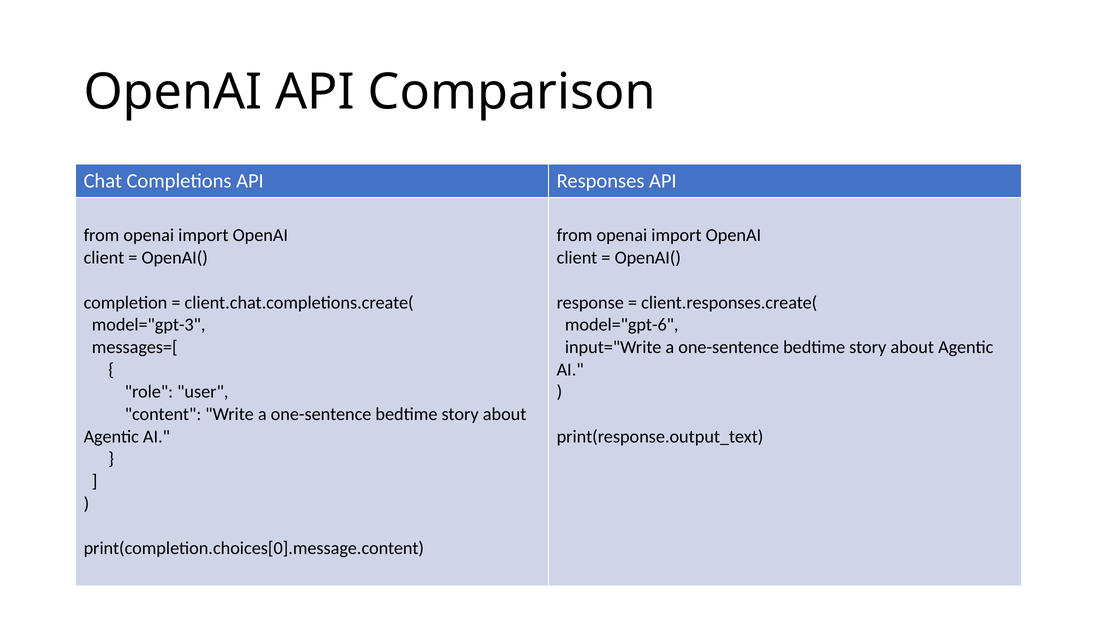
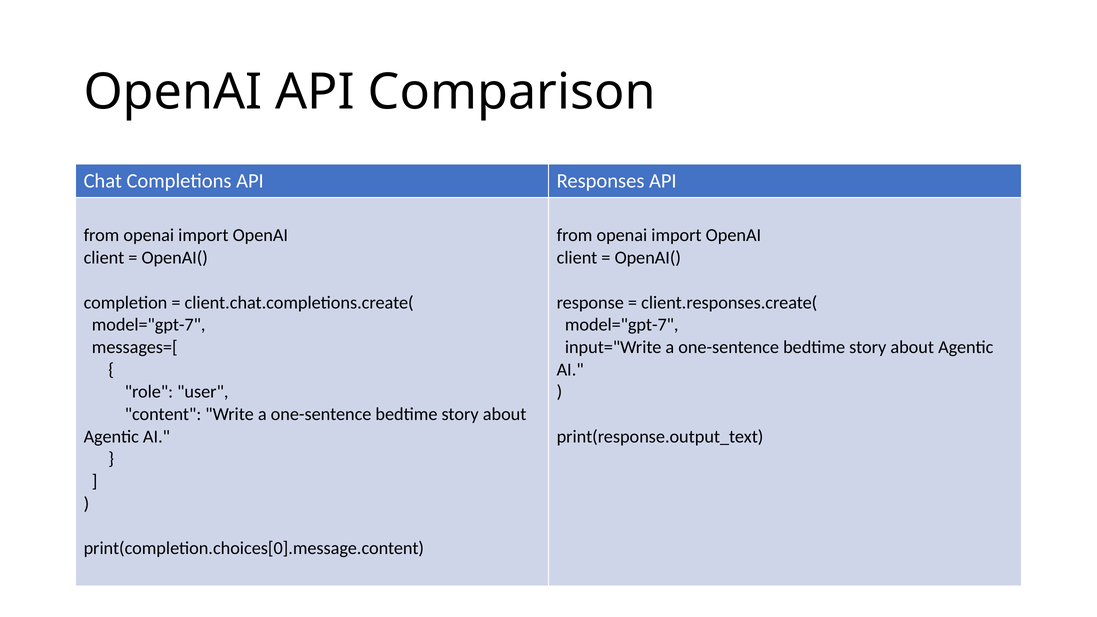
model="gpt-3: model="gpt-3 -> model="gpt-7 (149, 325)
model="gpt-6: model="gpt-6 -> model="gpt-7 (622, 325)
